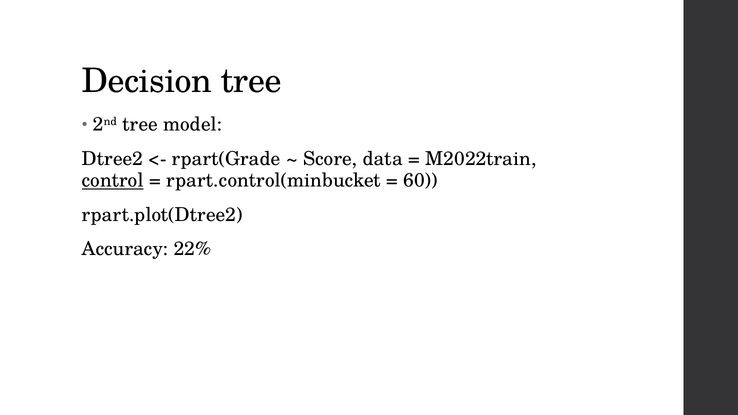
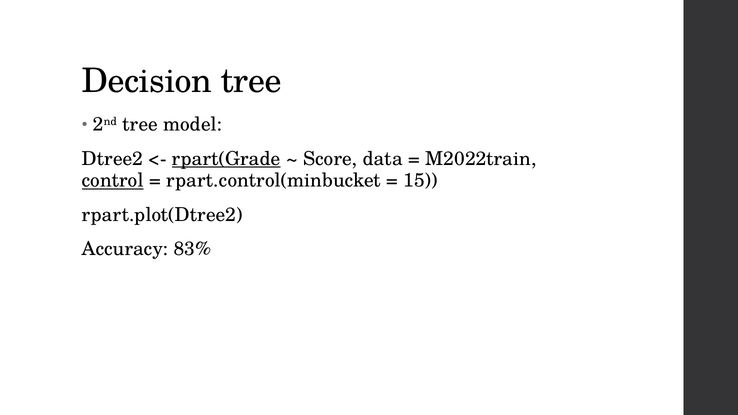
rpart(Grade underline: none -> present (226, 159)
60: 60 -> 15 (421, 181)
22%: 22% -> 83% (192, 249)
